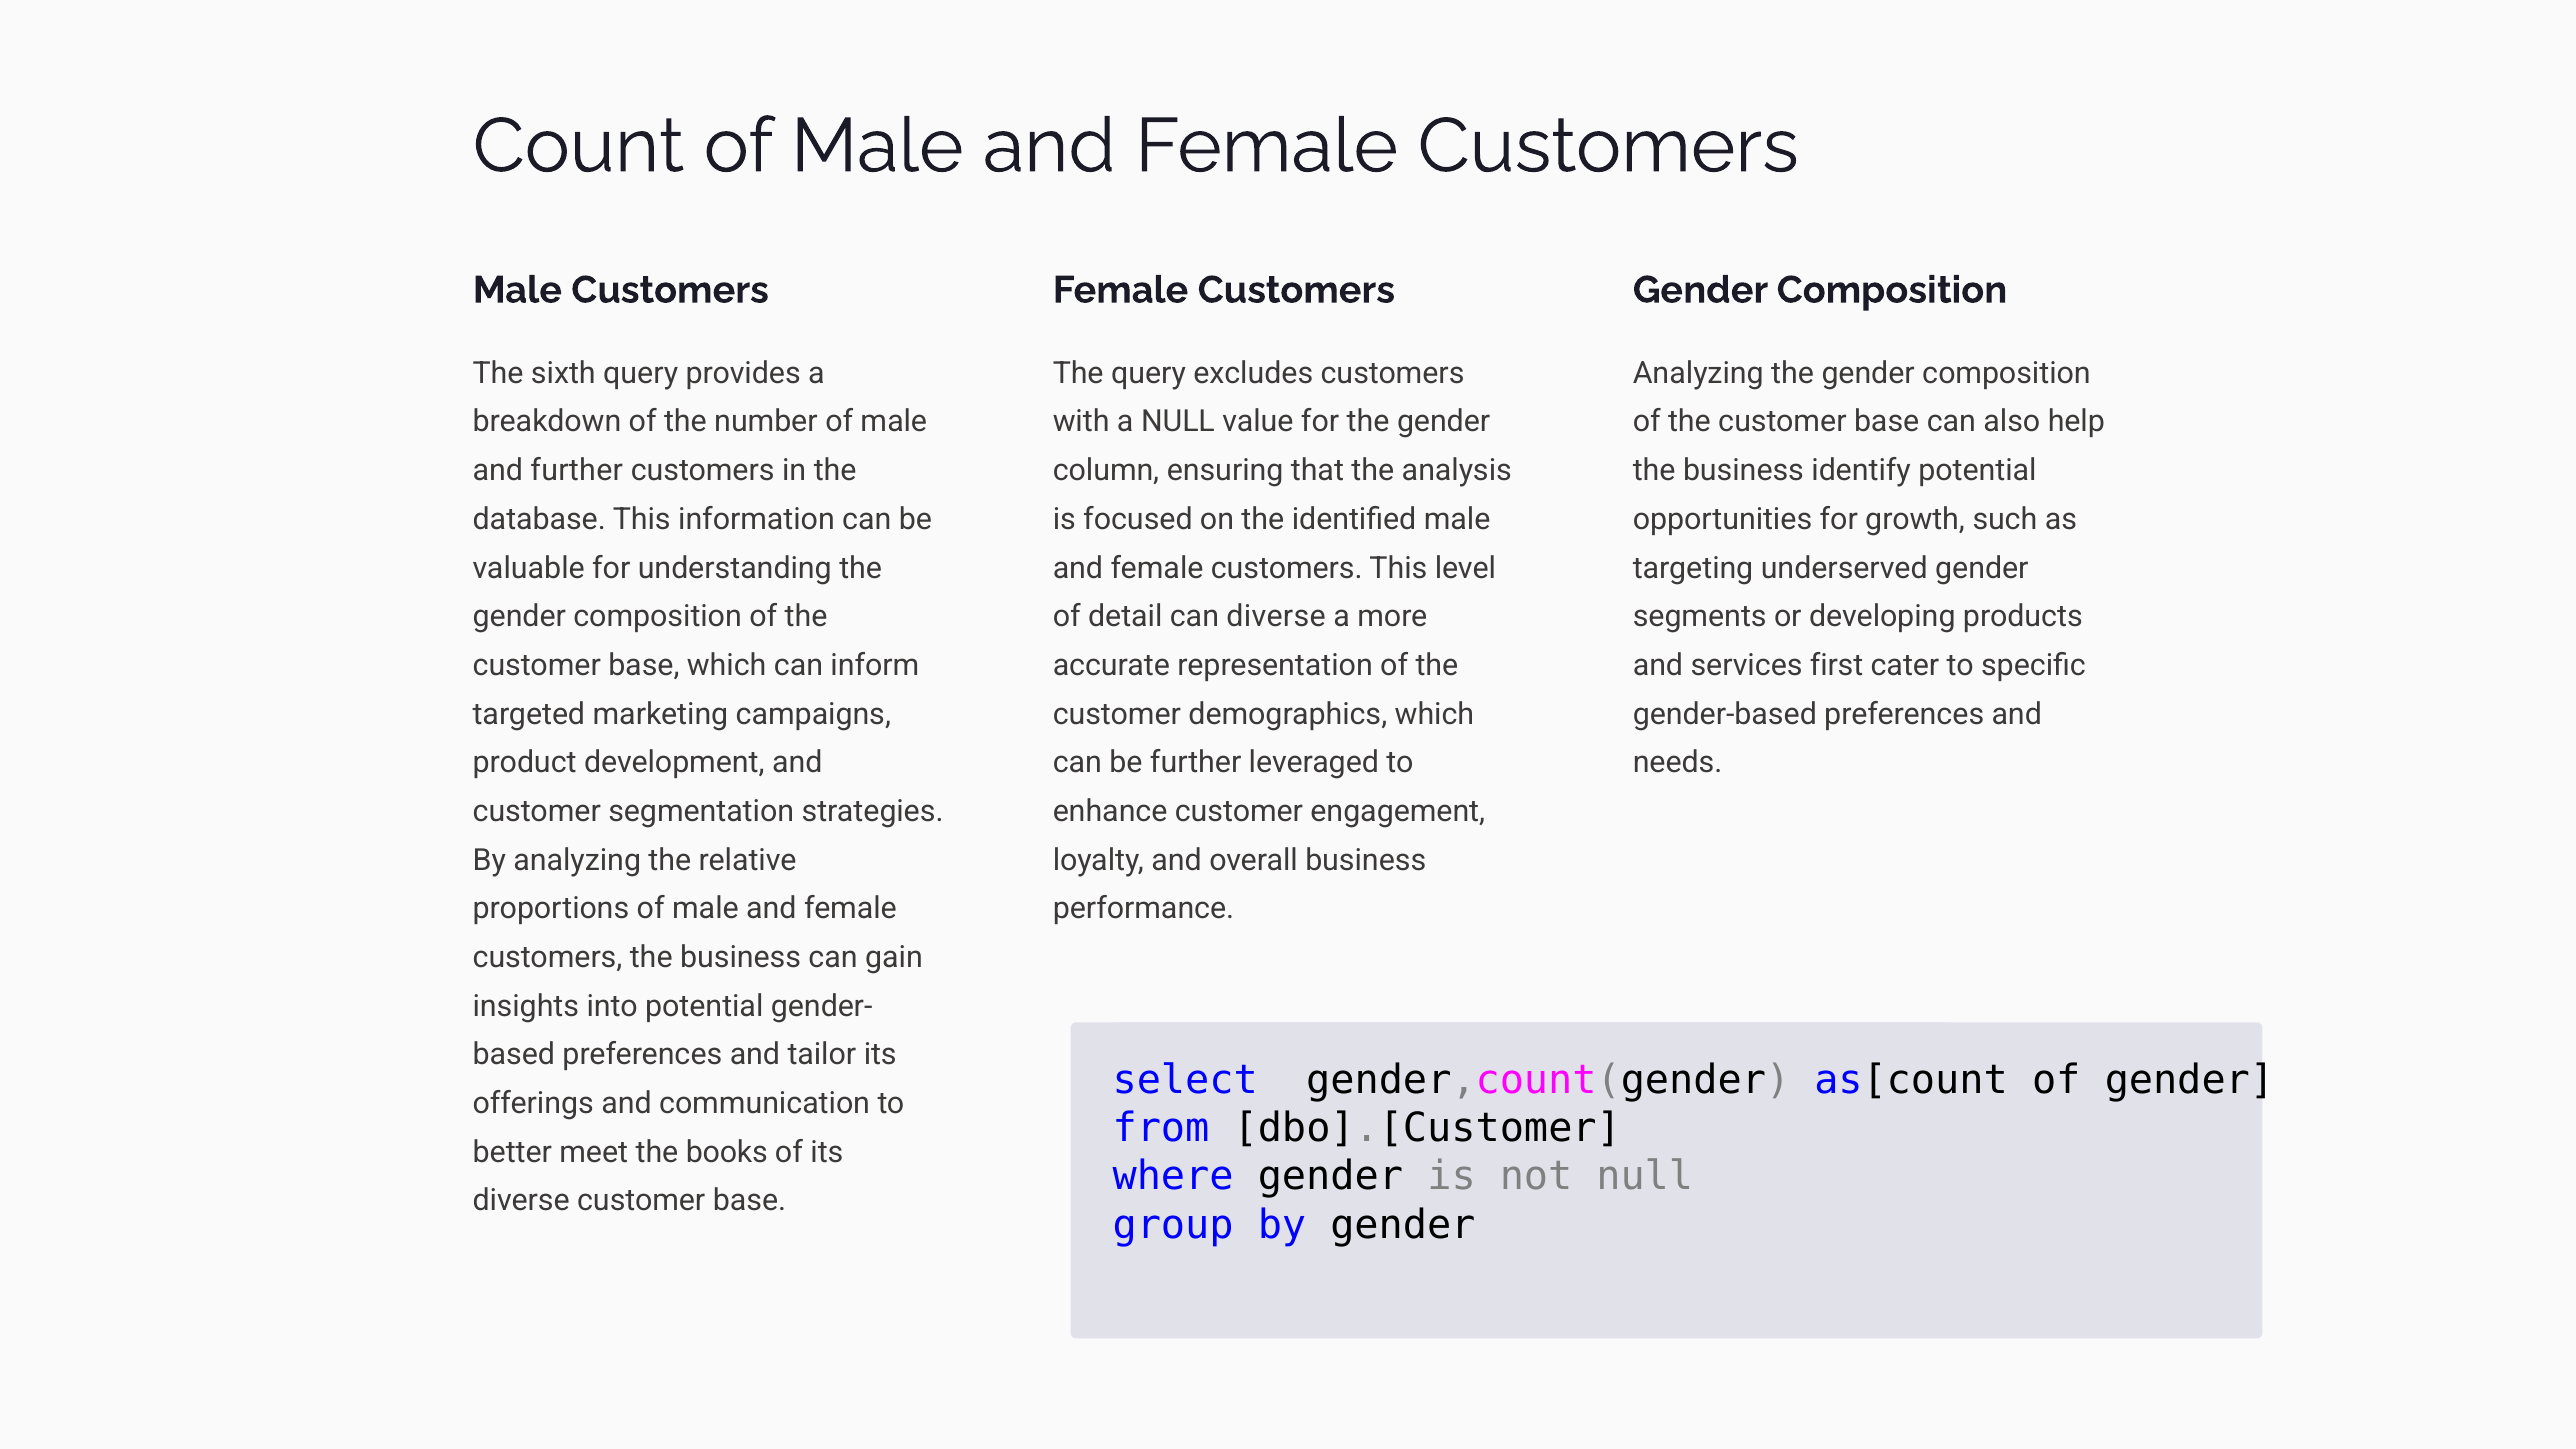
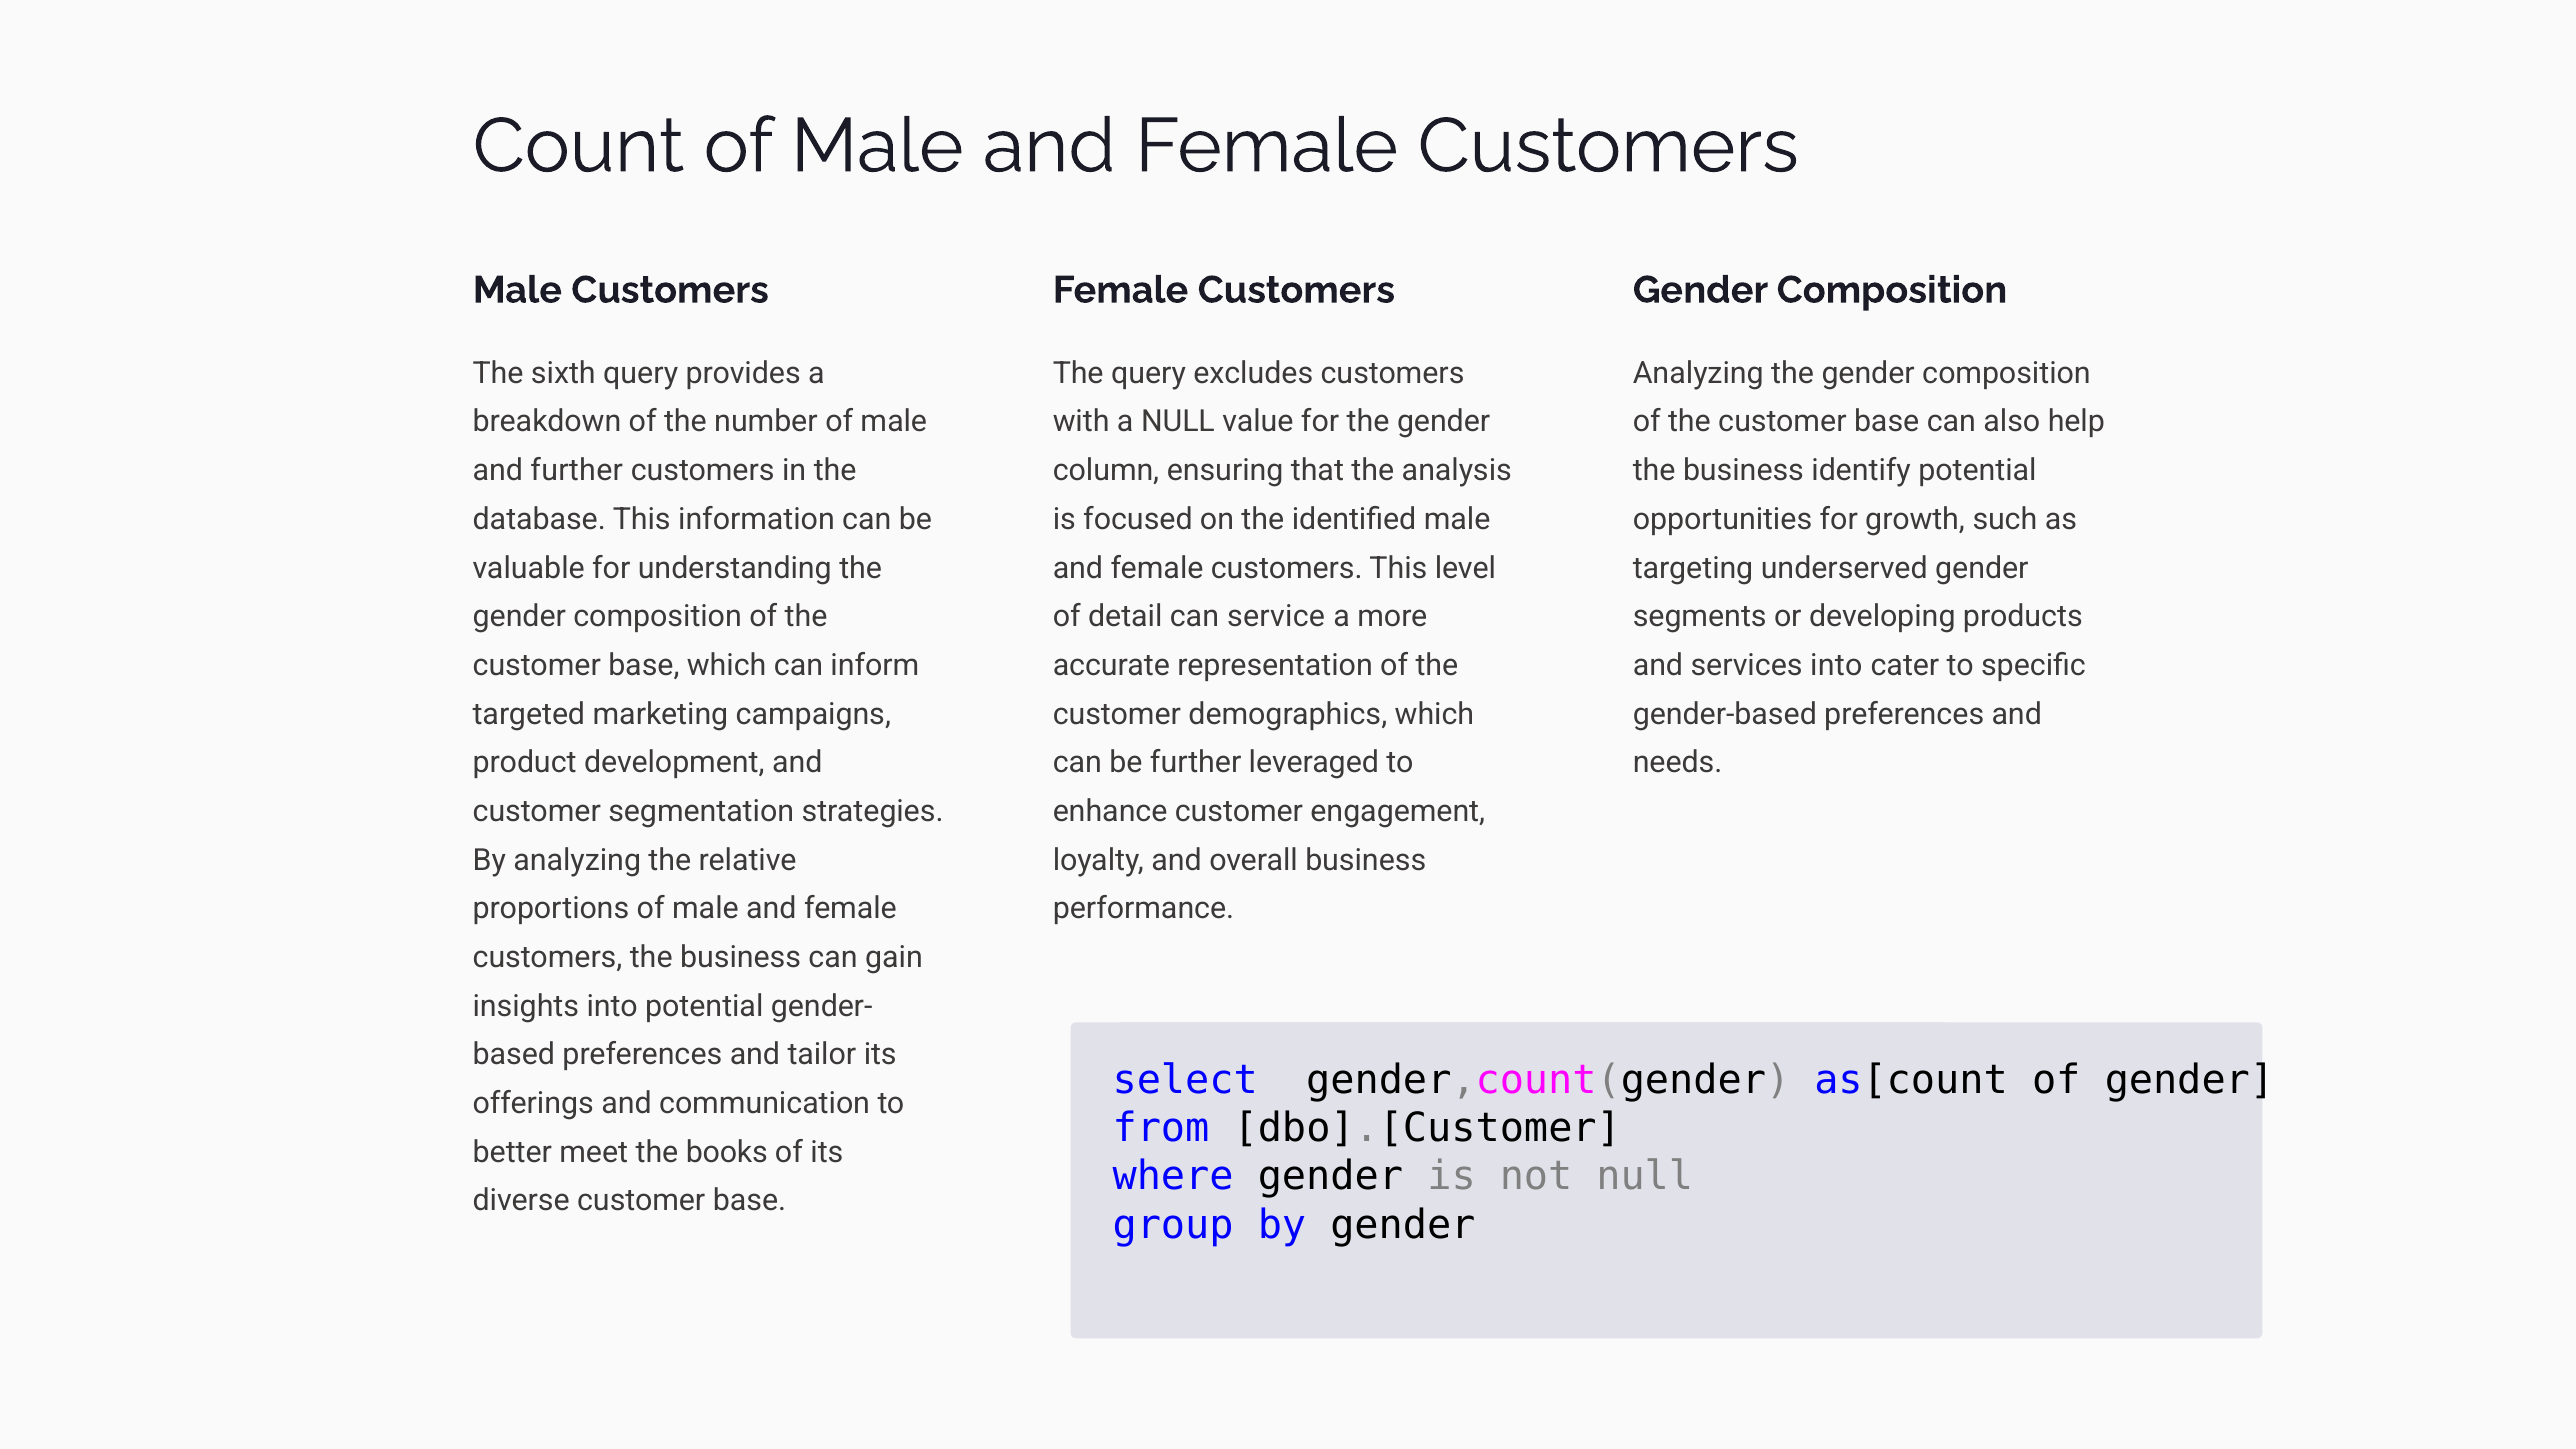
can diverse: diverse -> service (1276, 617)
services first: first -> into (1836, 665)
